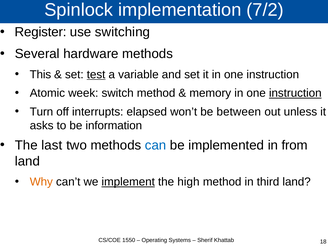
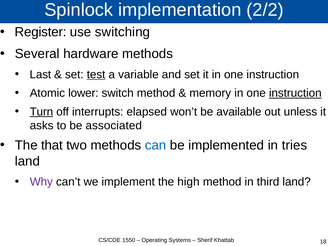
7/2: 7/2 -> 2/2 (265, 10)
This: This -> Last (40, 75)
week: week -> lower (83, 93)
Turn underline: none -> present (41, 112)
between: between -> available (239, 112)
information: information -> associated (114, 126)
last: last -> that (52, 145)
from: from -> tries (295, 145)
Why colour: orange -> purple (41, 182)
implement underline: present -> none (128, 182)
